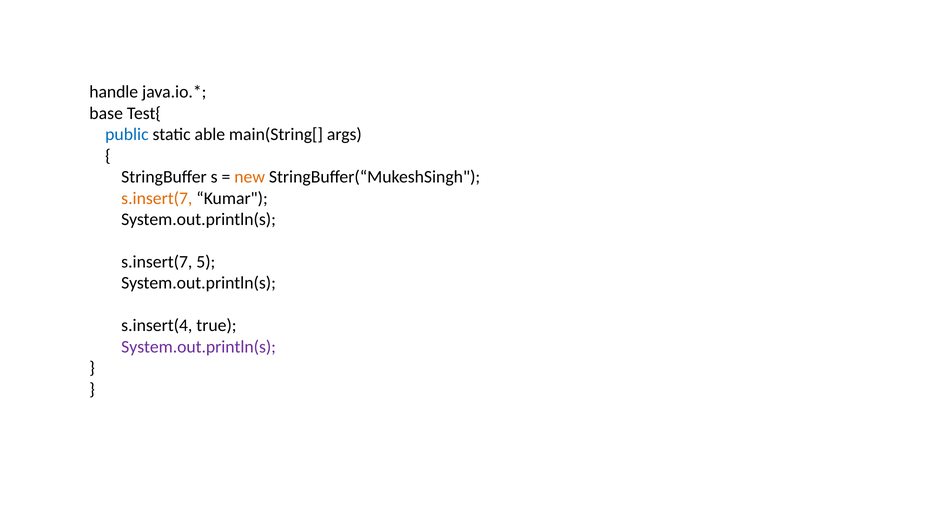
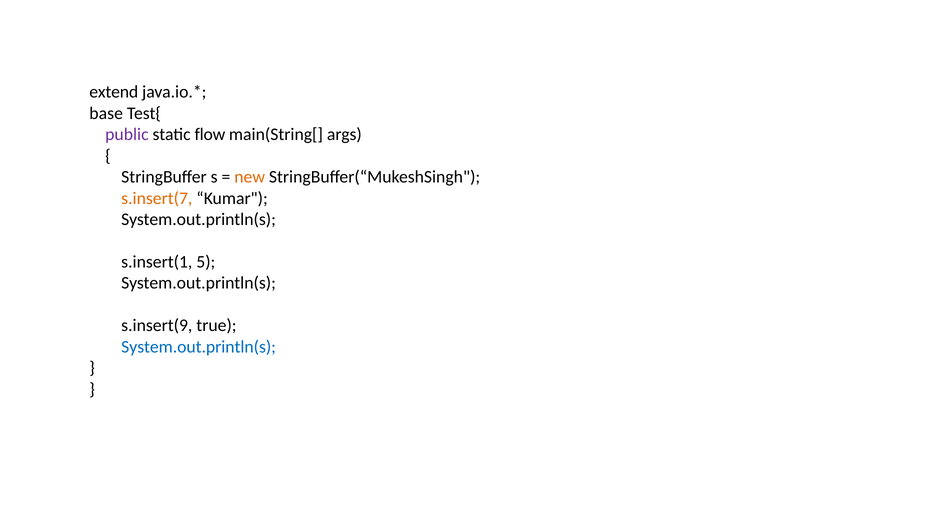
handle: handle -> extend (114, 92)
public colour: blue -> purple (127, 134)
able: able -> flow (210, 134)
s.insert(7: s.insert(7 -> s.insert(1 (157, 262)
s.insert(4: s.insert(4 -> s.insert(9 (157, 325)
System.out.println(s colour: purple -> blue (199, 347)
